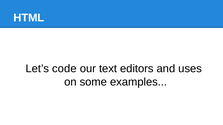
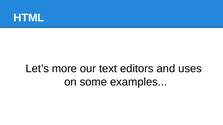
code: code -> more (64, 69)
